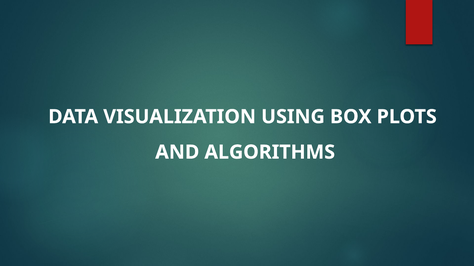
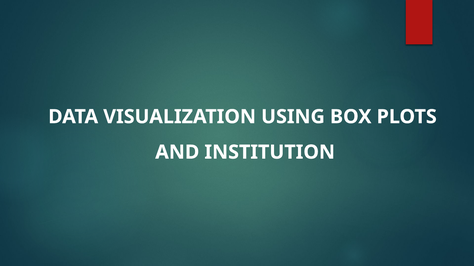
ALGORITHMS: ALGORITHMS -> INSTITUTION (270, 153)
